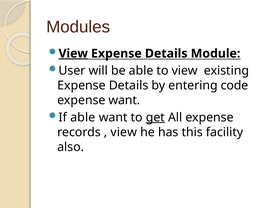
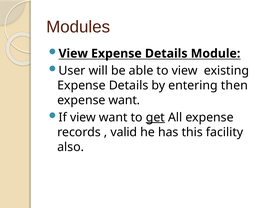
View underline: present -> none (73, 53)
code: code -> then (234, 85)
If able: able -> view (83, 117)
view: view -> valid (124, 132)
